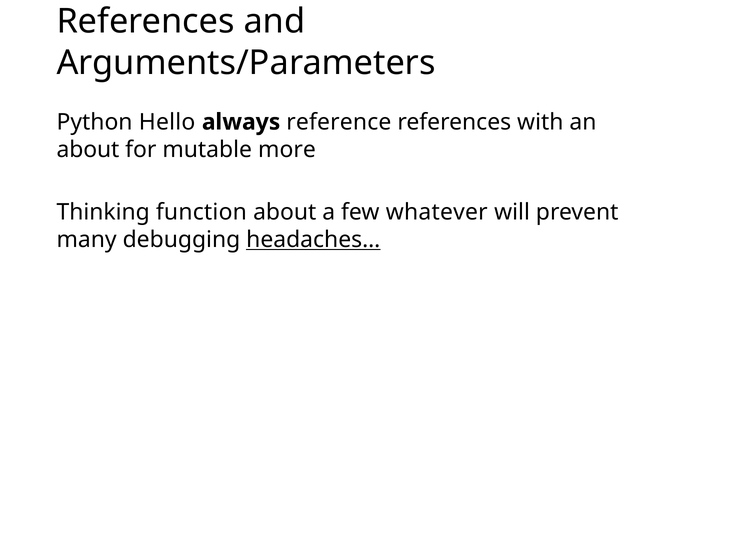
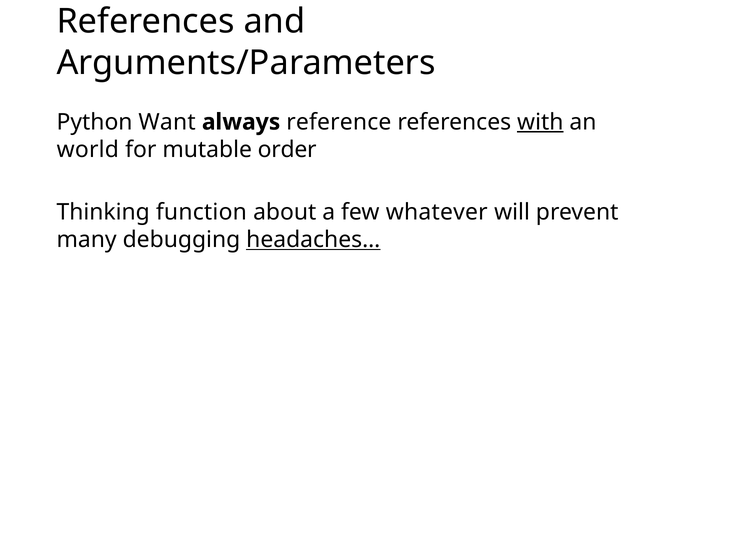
Hello: Hello -> Want (167, 122)
with underline: none -> present (540, 122)
about: about -> world (88, 150)
more: more -> order (287, 150)
